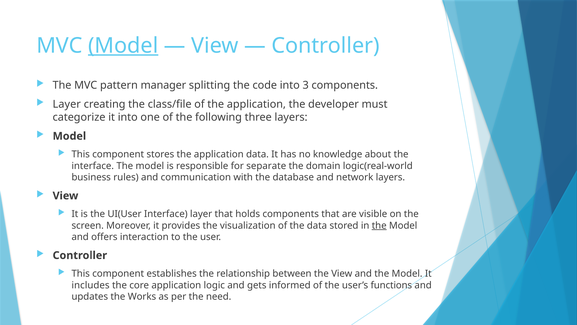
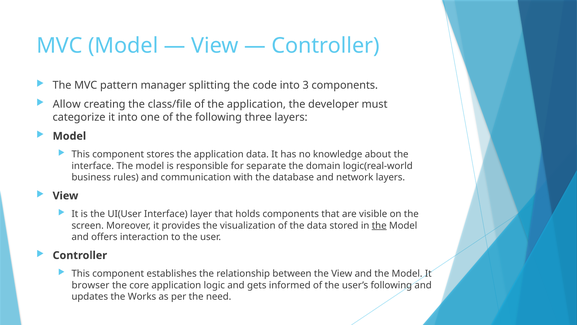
Model underline: present -> none (123, 46)
Layer: Layer -> Allow (67, 104)
includes: includes -> browser (91, 285)
user’s functions: functions -> following (391, 285)
